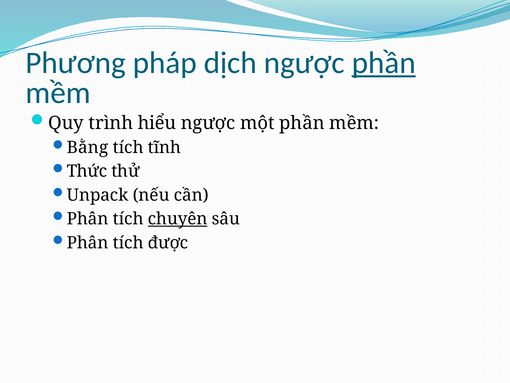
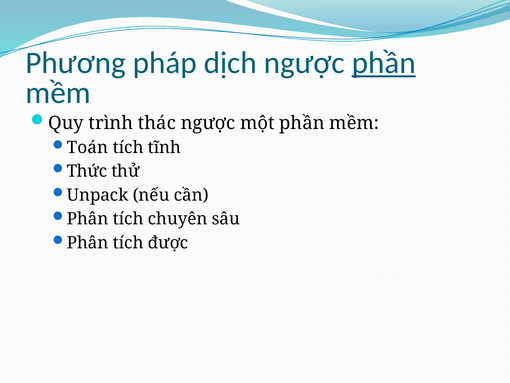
hiểu: hiểu -> thác (157, 123)
Bằng: Bằng -> Toán (88, 147)
chuyên underline: present -> none (178, 219)
